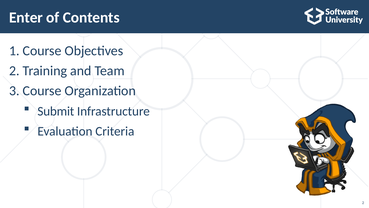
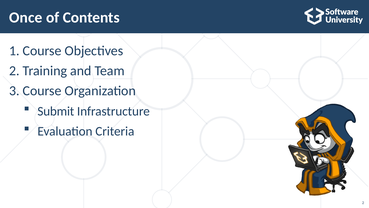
Enter: Enter -> Once (26, 17)
